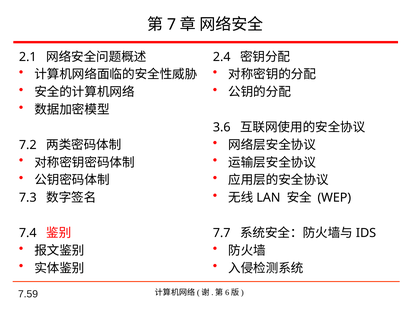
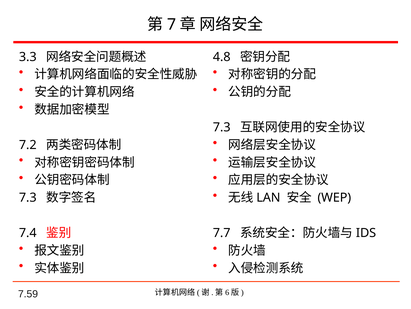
2.1: 2.1 -> 3.3 (28, 57)
2.4: 2.4 -> 4.8 (222, 57)
3.6: 3.6 -> 7.3 (222, 127)
